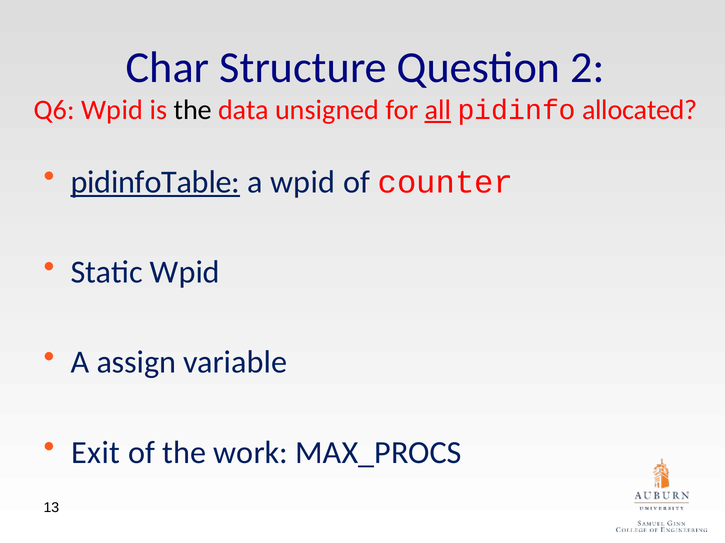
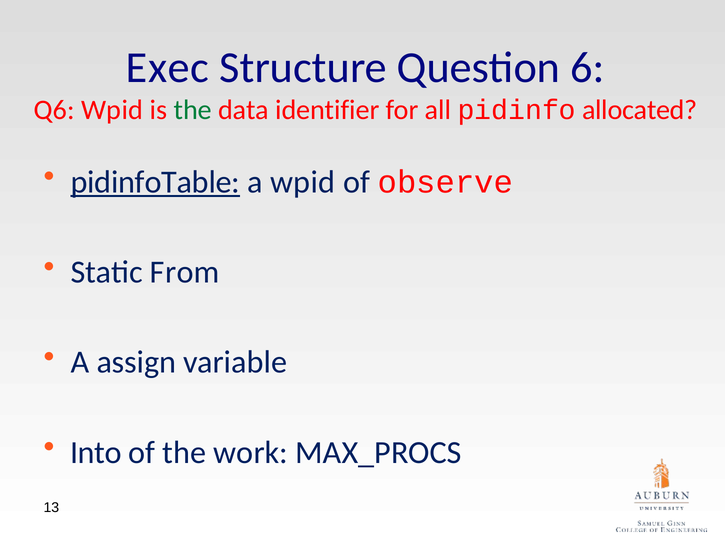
Char: Char -> Exec (167, 68)
2: 2 -> 6 (587, 68)
the colour: black -> green (193, 110)
unsigned: unsigned -> identifier (327, 110)
all underline: present -> none (438, 110)
counter: counter -> observe (445, 182)
Static Wpid: Wpid -> From (185, 273)
Exit: Exit -> Into (96, 453)
